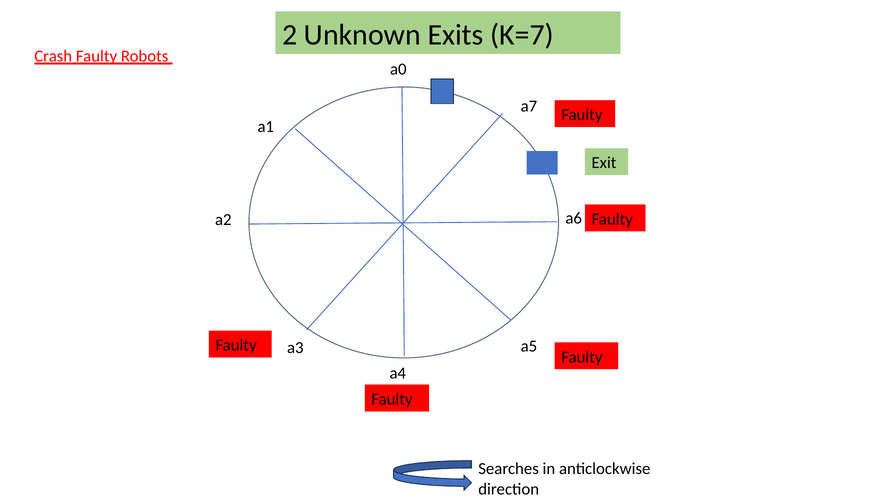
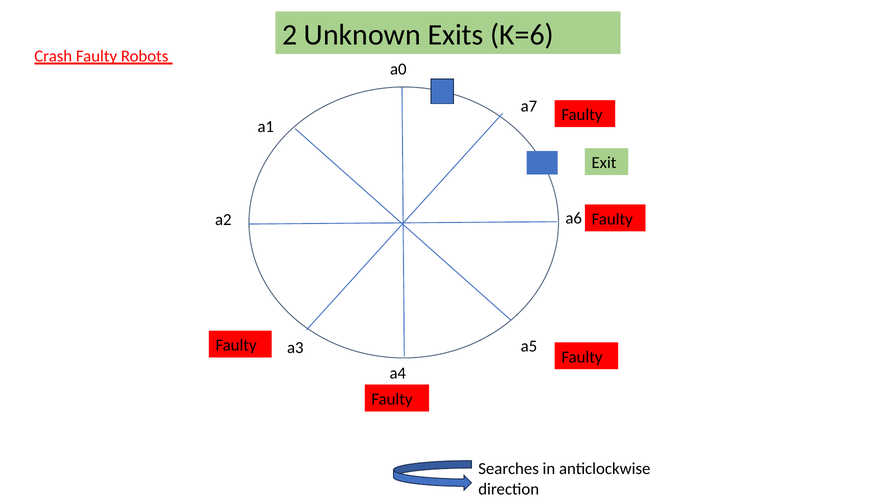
K=7: K=7 -> K=6 (522, 35)
